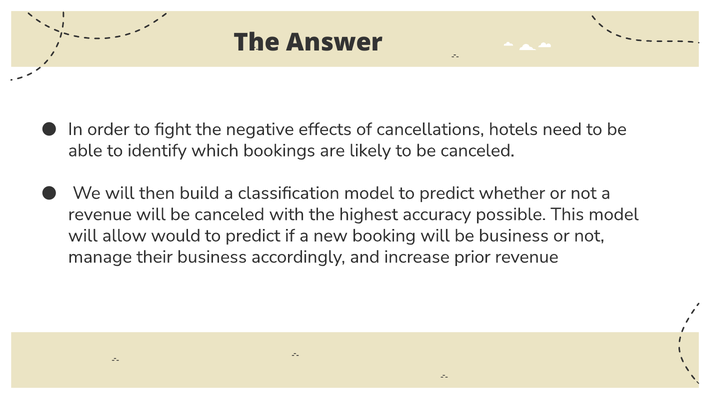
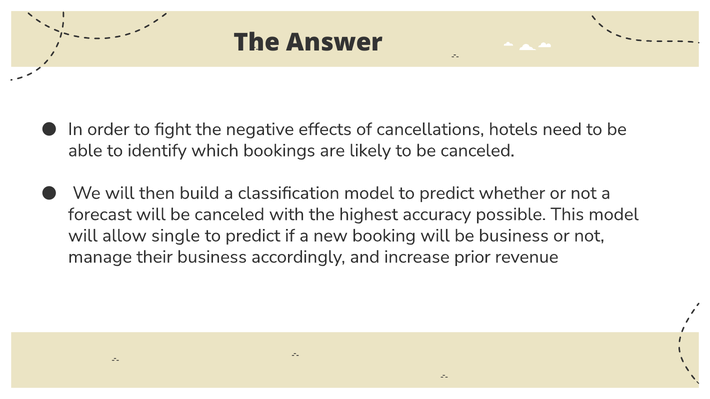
revenue: revenue -> forecast (100, 214)
would: would -> single (176, 236)
